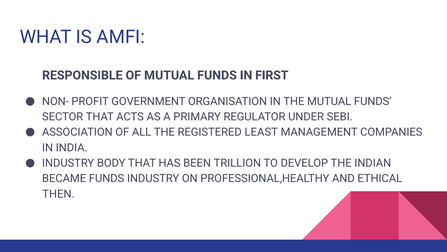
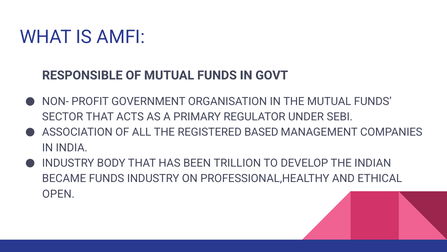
FIRST: FIRST -> GOVT (272, 75)
LEAST: LEAST -> BASED (261, 132)
THEN: THEN -> OPEN (58, 194)
